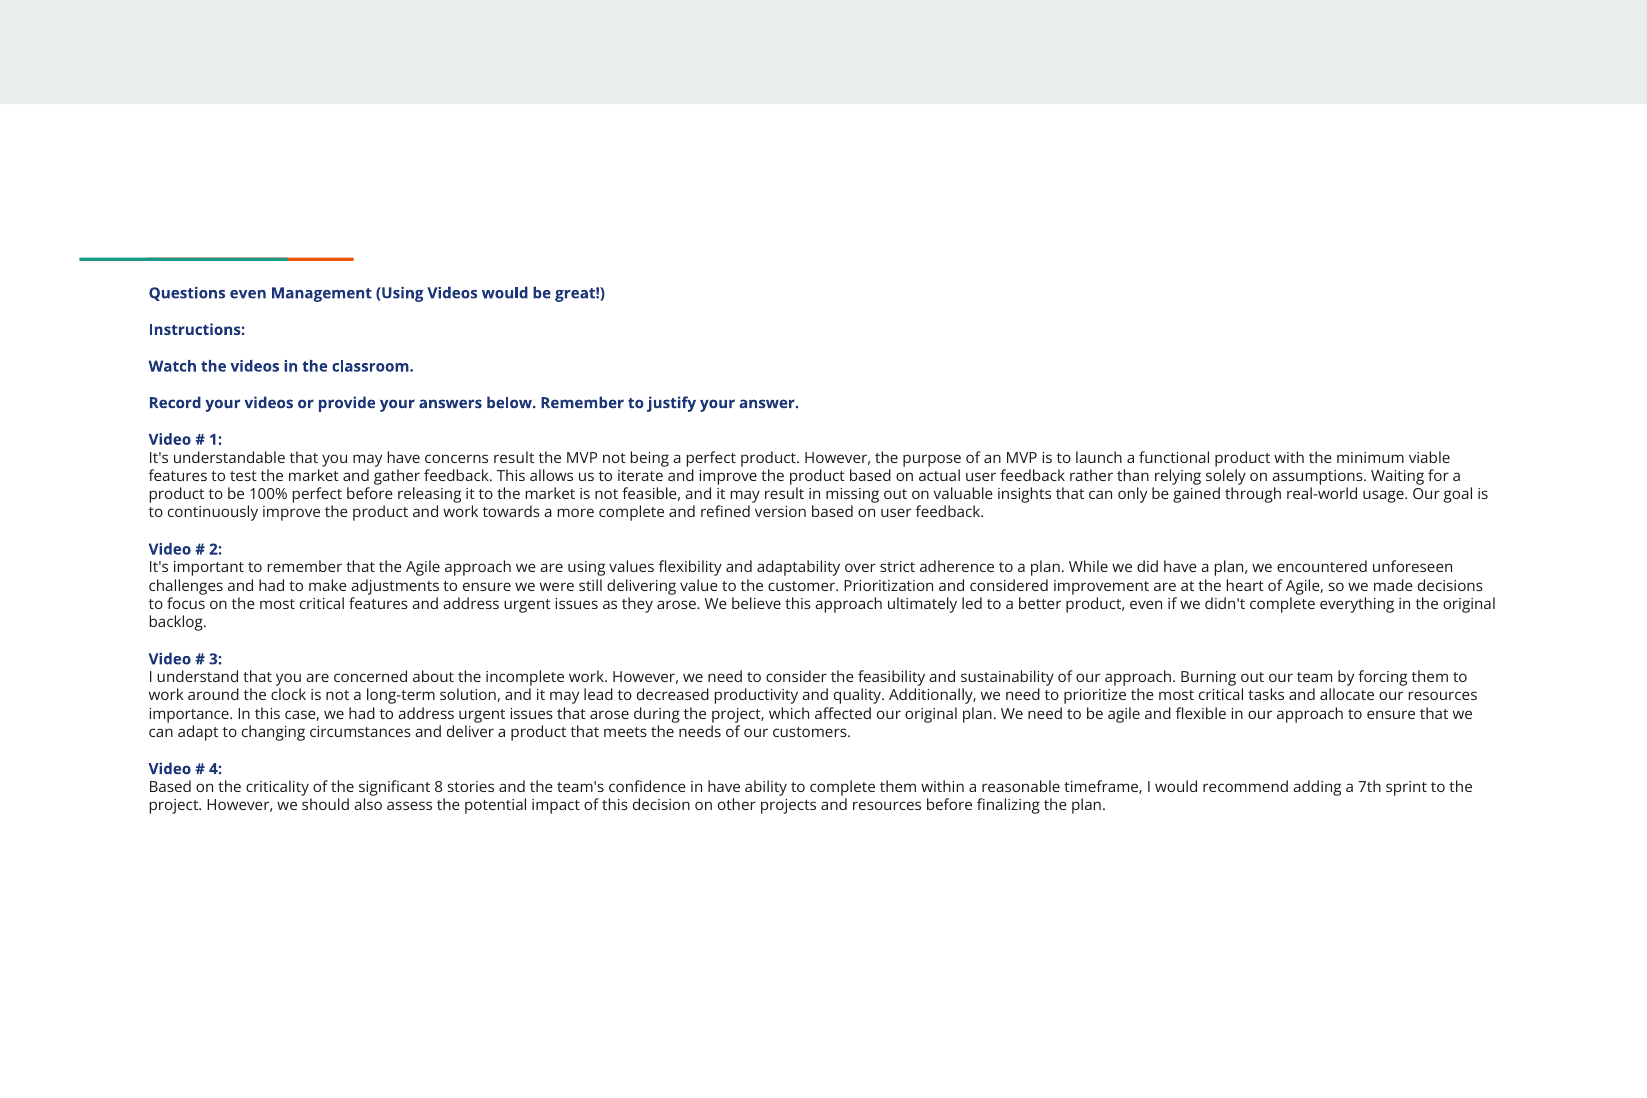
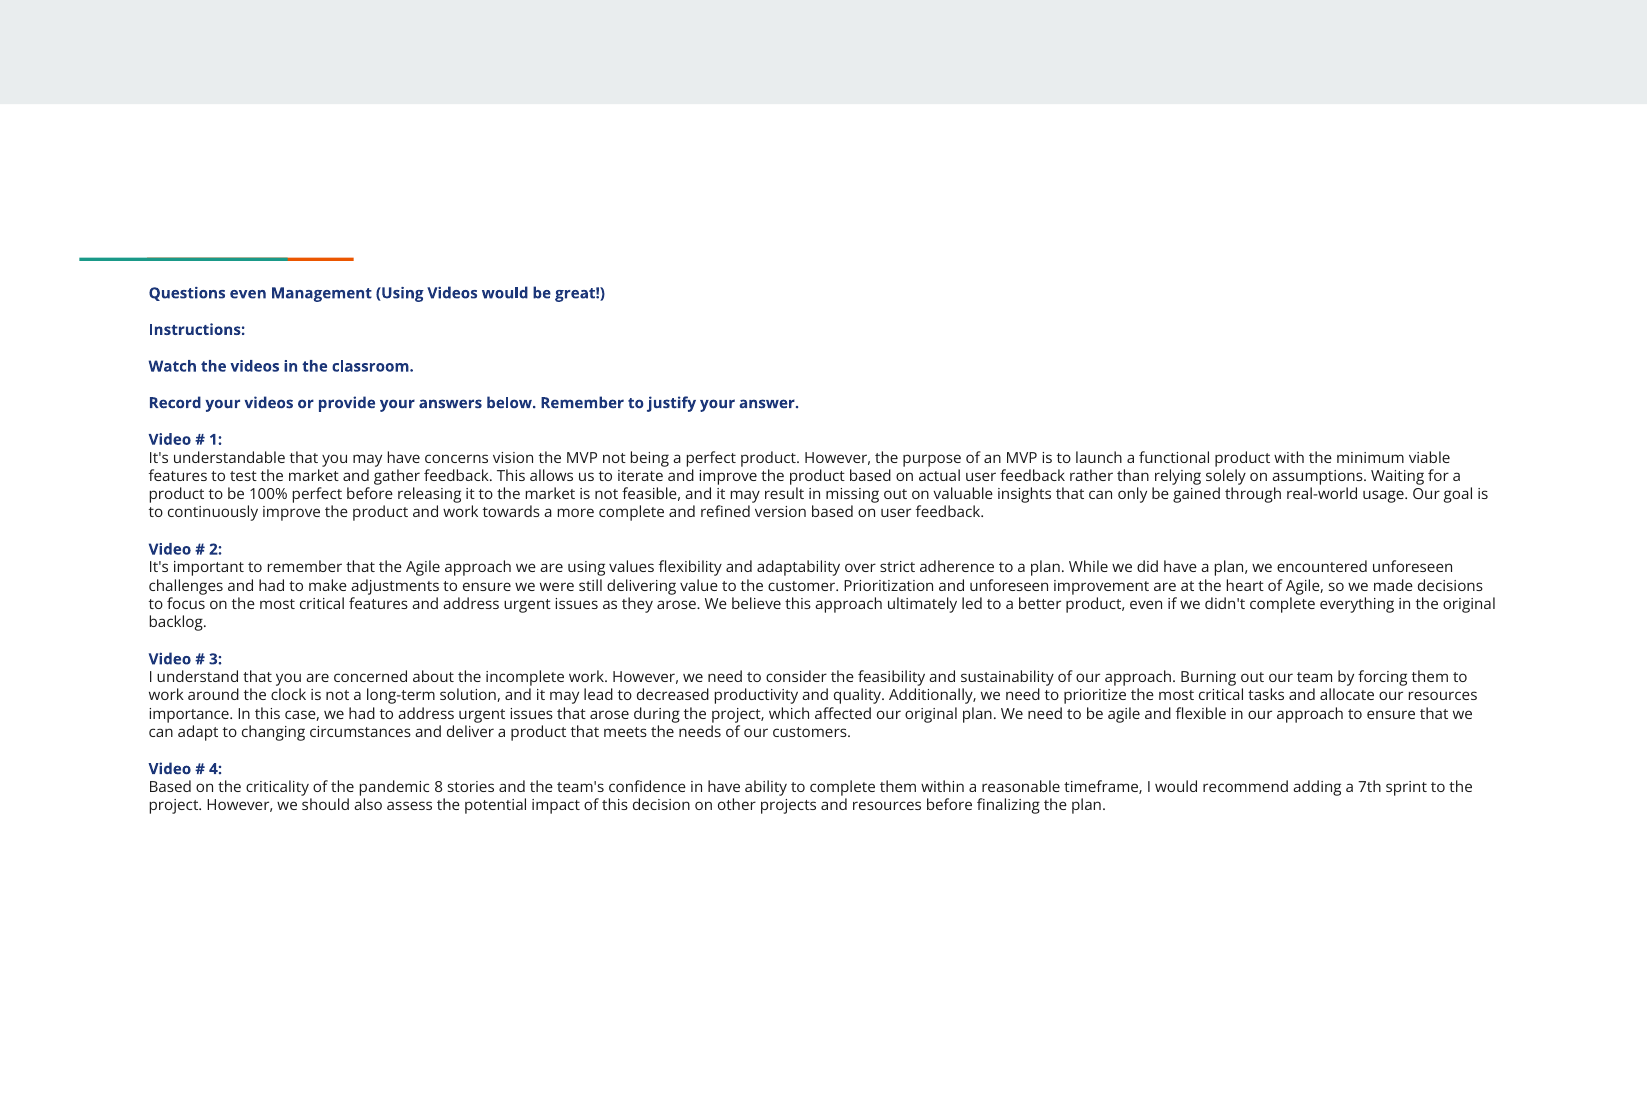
concerns result: result -> vision (514, 458)
and considered: considered -> unforeseen (1009, 586)
significant: significant -> pandemic (394, 787)
